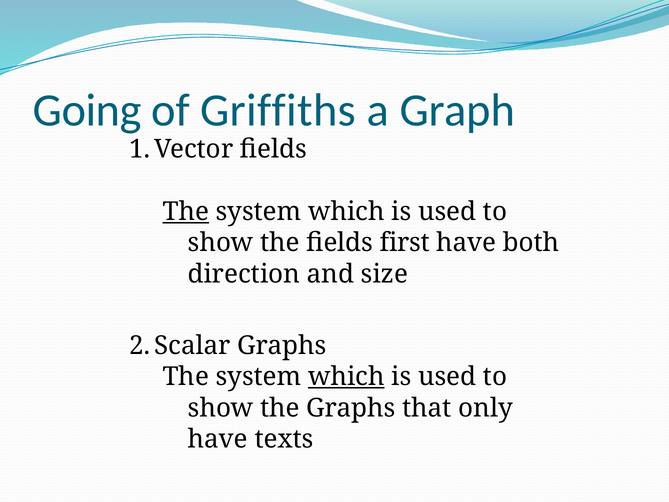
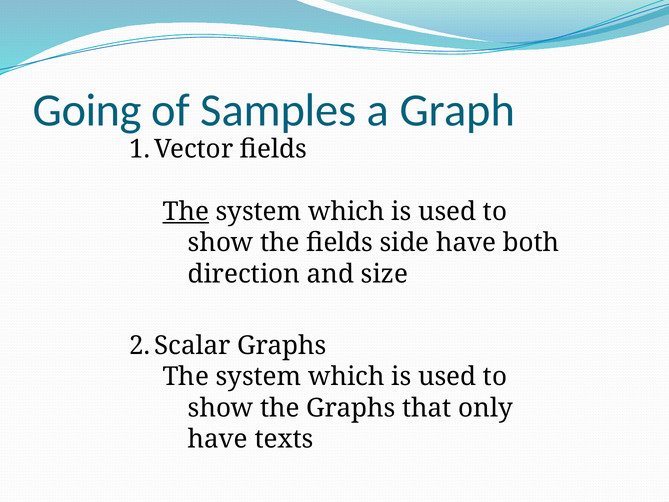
Griffiths: Griffiths -> Samples (278, 110)
first: first -> side (405, 243)
which underline: present -> none (346, 376)
